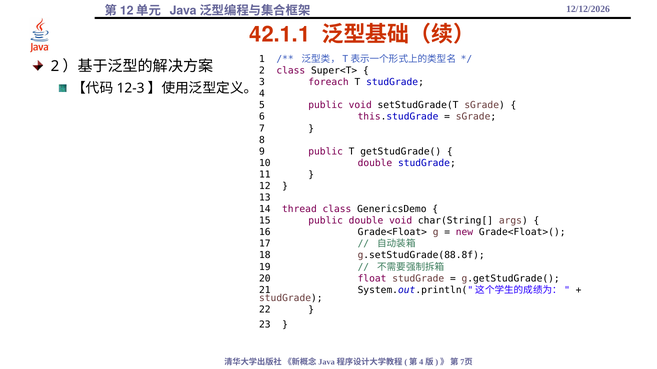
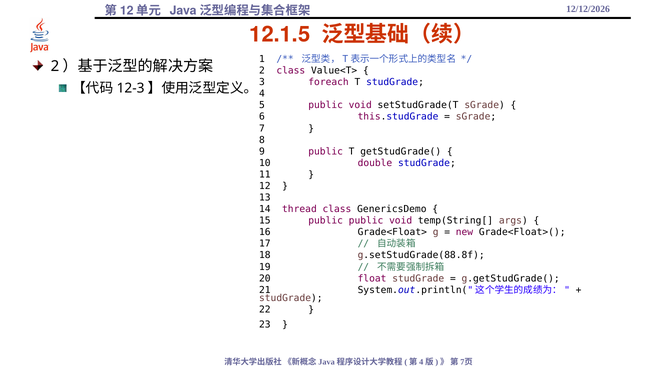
42.1.1: 42.1.1 -> 12.1.5 (280, 35)
Super<T>: Super<T> -> Value<T> (334, 71)
public double: double -> public (366, 221)
char(String[: char(String[ -> temp(String[ (456, 221)
